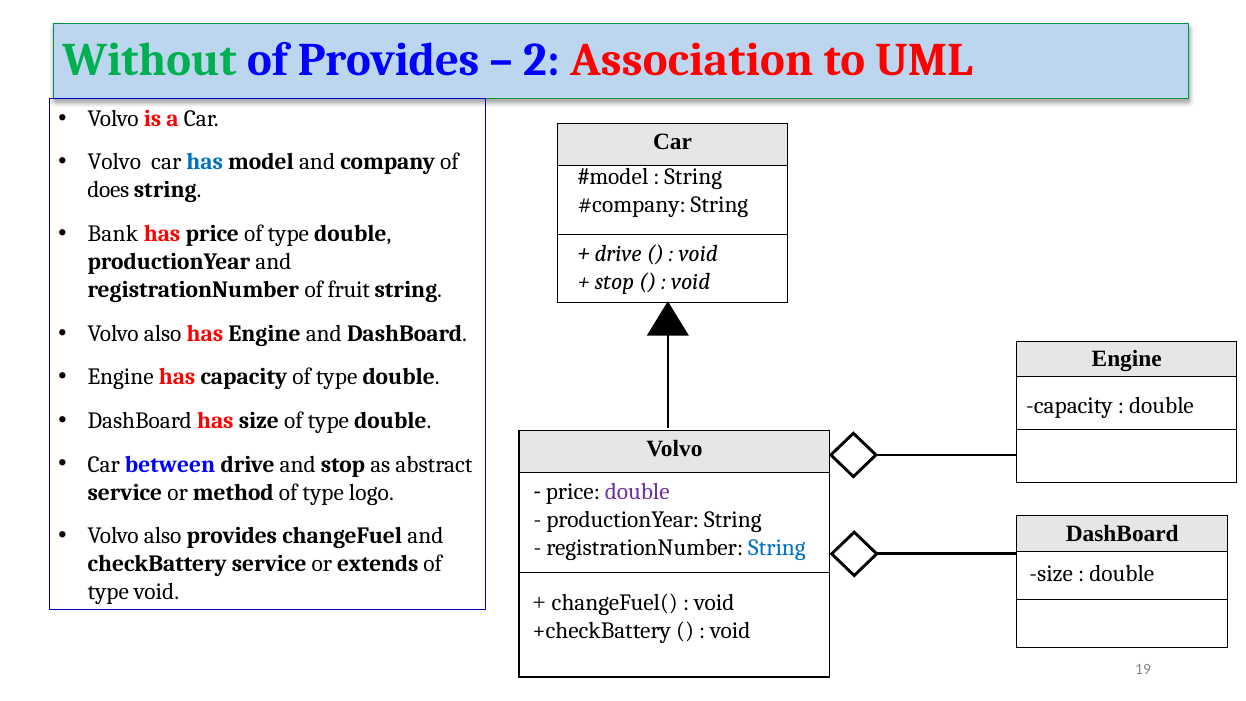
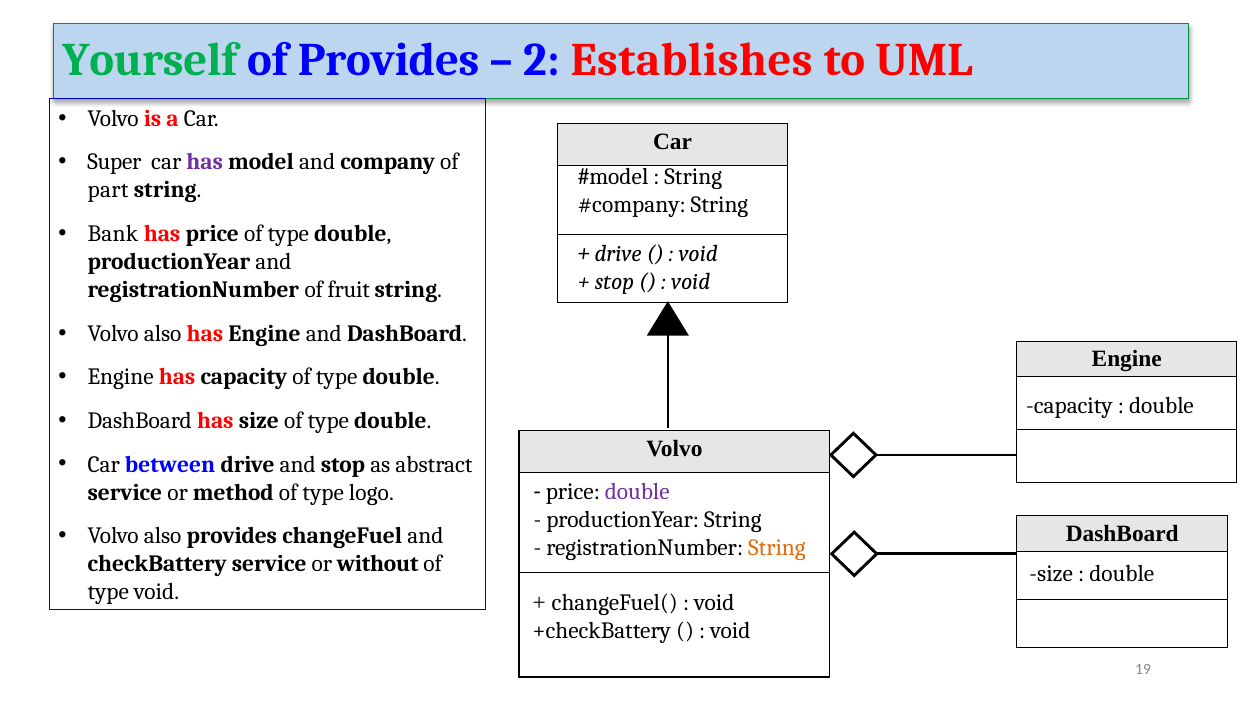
Without: Without -> Yourself (150, 60)
Association: Association -> Establishes (692, 60)
Volvo: Volvo -> Super (114, 162)
has colour: blue -> purple (205, 162)
does: does -> part (108, 190)
String colour: blue -> orange (777, 548)
extends: extends -> without (378, 564)
